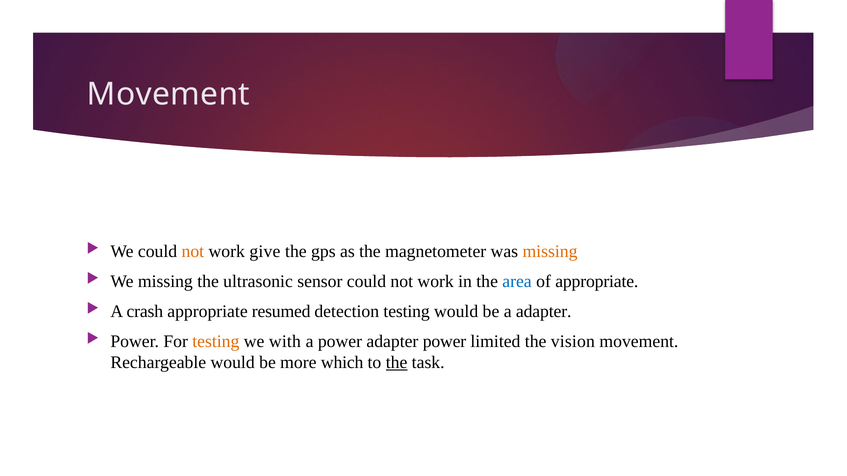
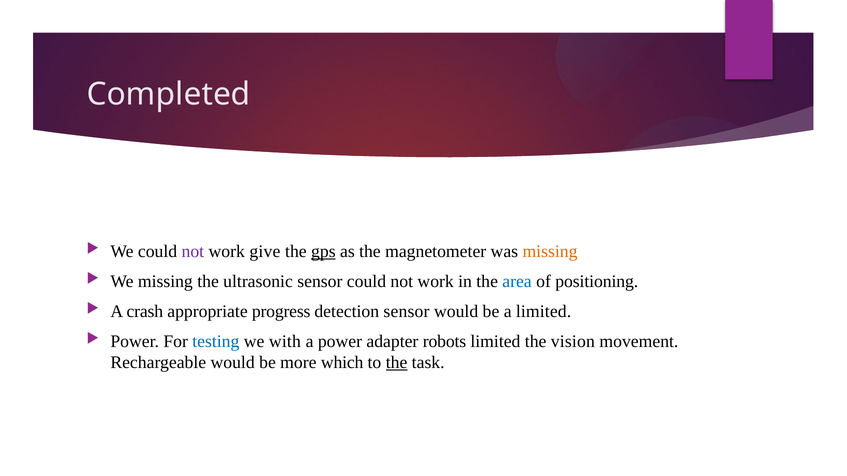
Movement: Movement -> Completed (169, 94)
not colour: orange -> purple (193, 252)
gps underline: none -> present (323, 252)
of appropriate: appropriate -> positioning (597, 282)
resumed: resumed -> progress (281, 312)
detection testing: testing -> sensor (406, 312)
a adapter: adapter -> limited (544, 312)
testing colour: orange -> blue (216, 342)
adapter power: power -> robots (444, 342)
